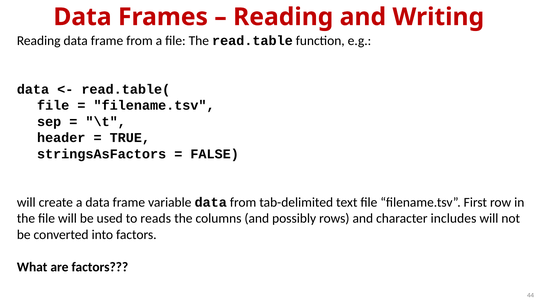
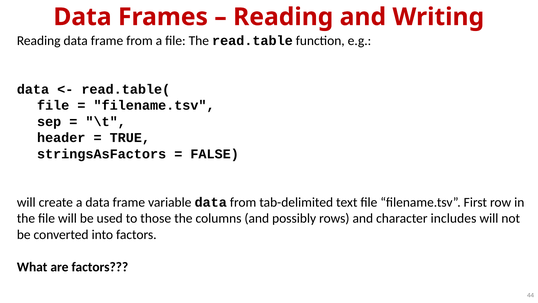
reads: reads -> those (156, 218)
